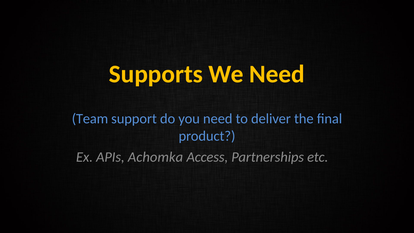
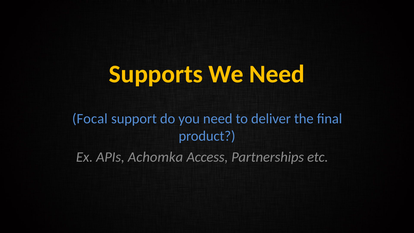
Team: Team -> Focal (90, 119)
